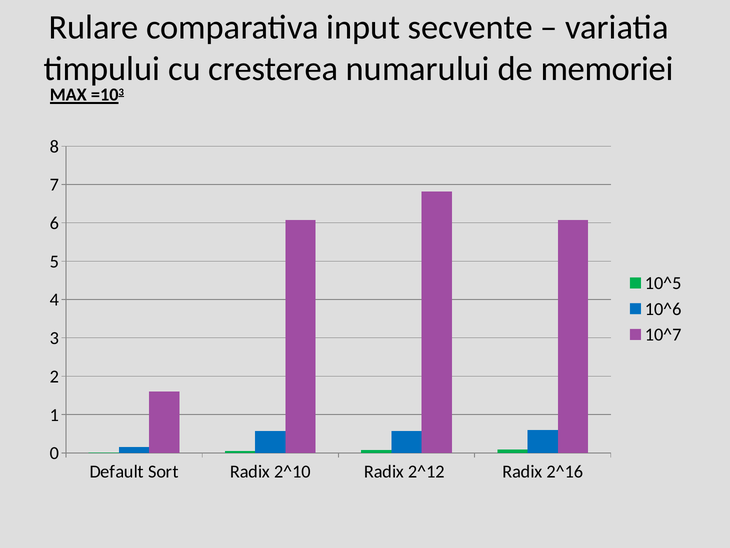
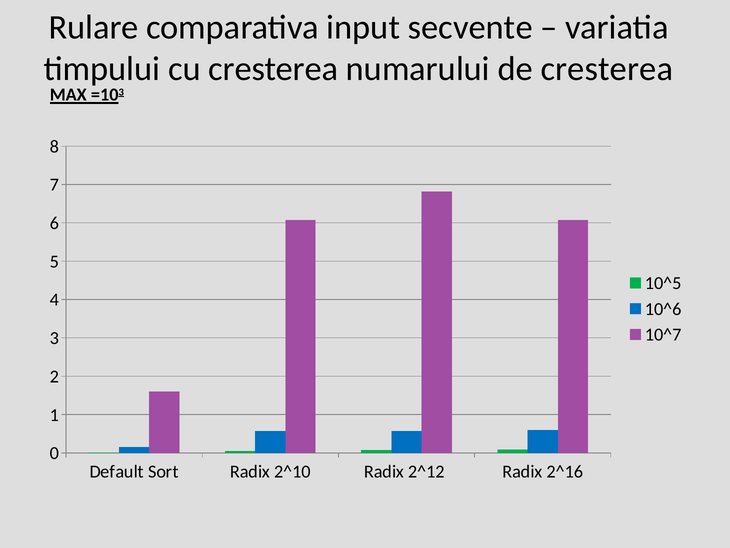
de memoriei: memoriei -> cresterea (607, 69)
